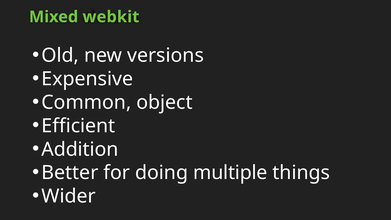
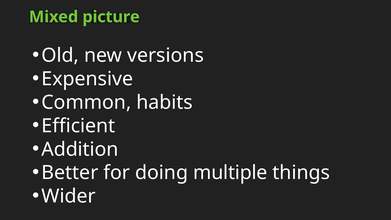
webkit: webkit -> picture (111, 17)
object: object -> habits (165, 102)
